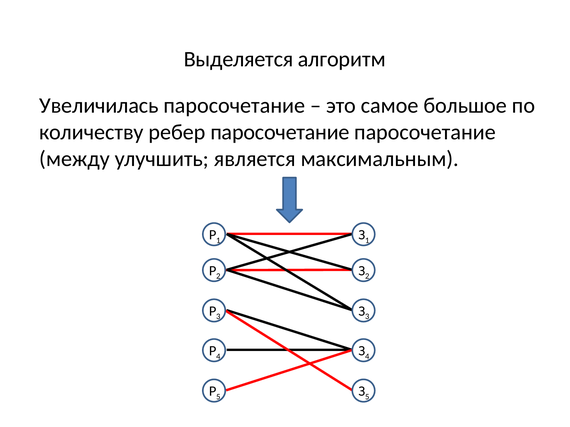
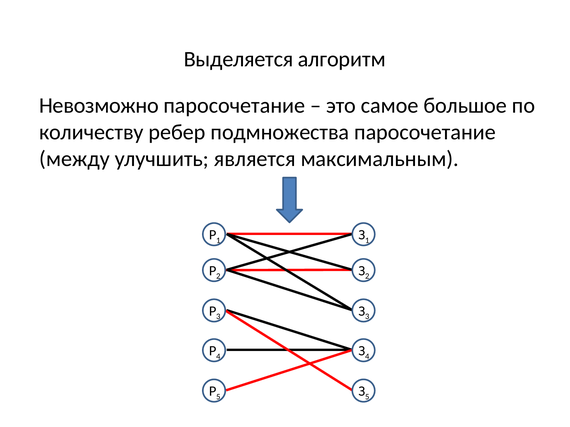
Увеличилась: Увеличилась -> Невозможно (99, 106)
ребер паросочетание: паросочетание -> подмножества (280, 132)
